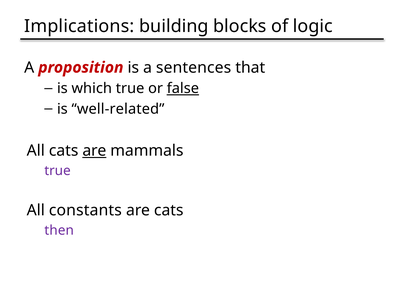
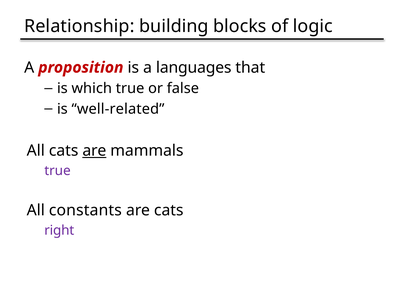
Implications: Implications -> Relationship (79, 26)
sentences: sentences -> languages (194, 67)
false underline: present -> none (183, 89)
then: then -> right (59, 230)
